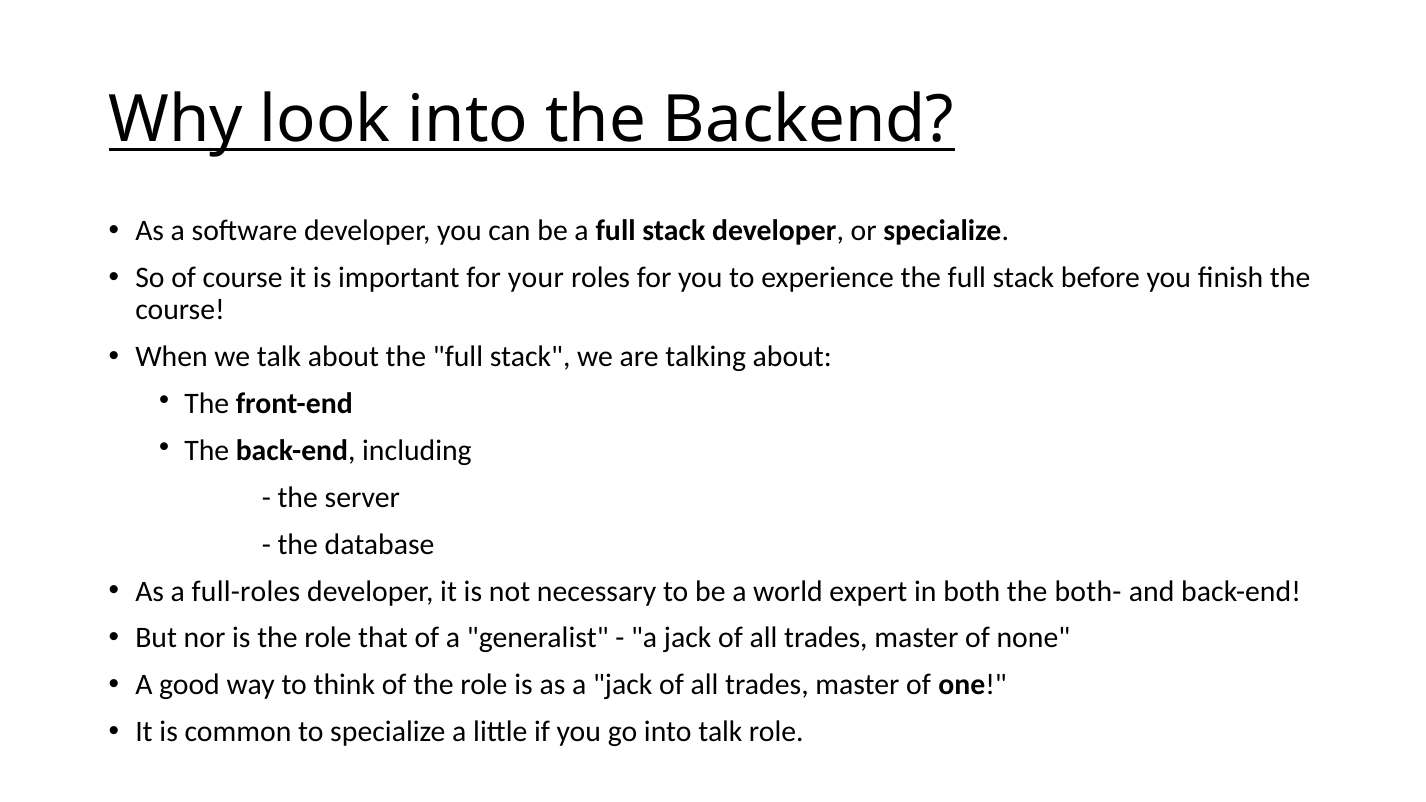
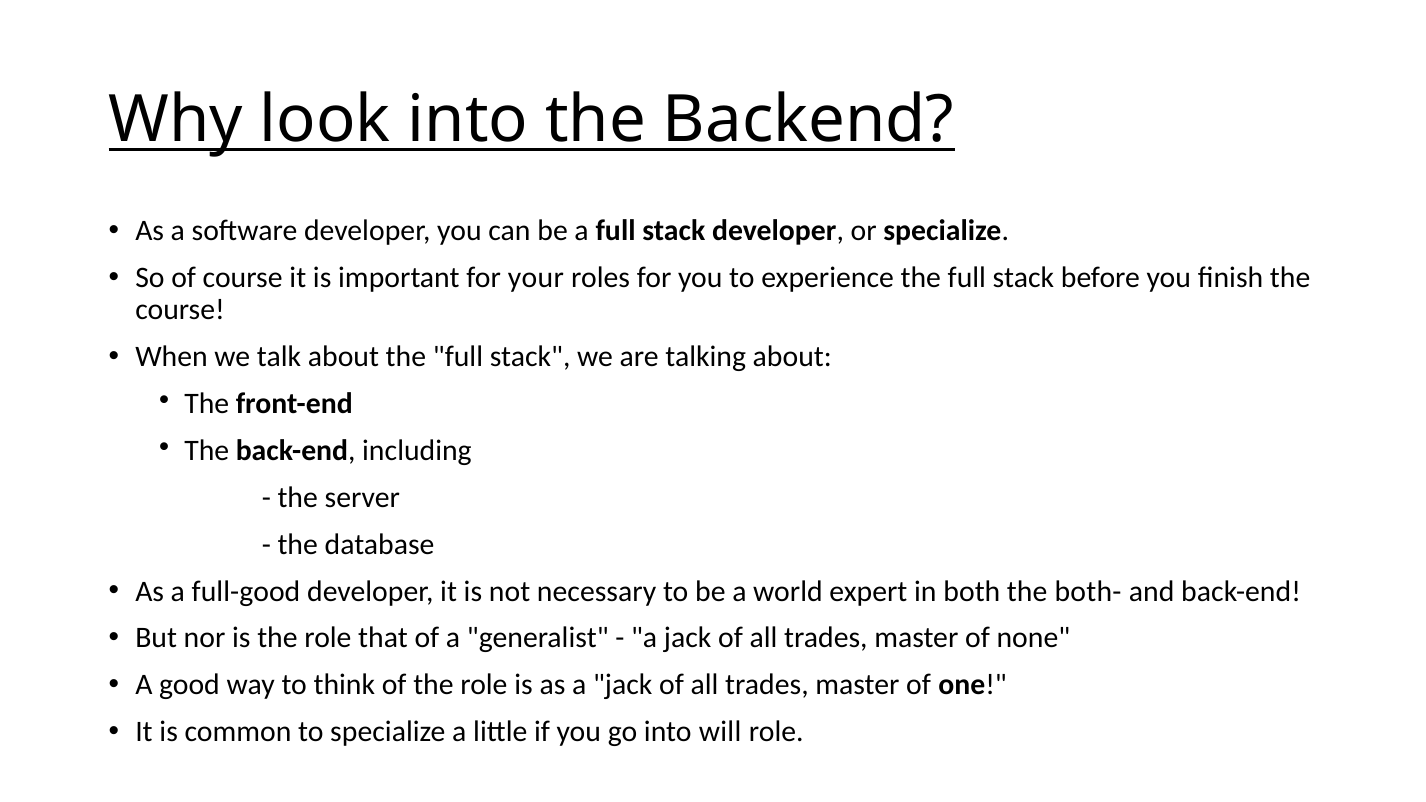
full-roles: full-roles -> full-good (246, 591)
into talk: talk -> will (720, 732)
